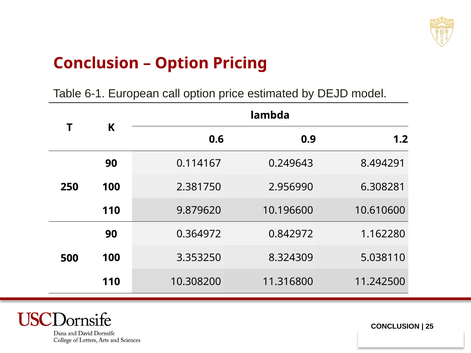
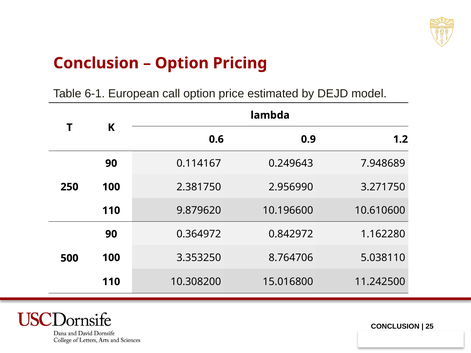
8.494291: 8.494291 -> 7.948689 (383, 163)
6.308281: 6.308281 -> 3.271750 (383, 187)
8.324309: 8.324309 -> 8.764706 (291, 258)
11.316800: 11.316800 -> 15.016800 (288, 282)
